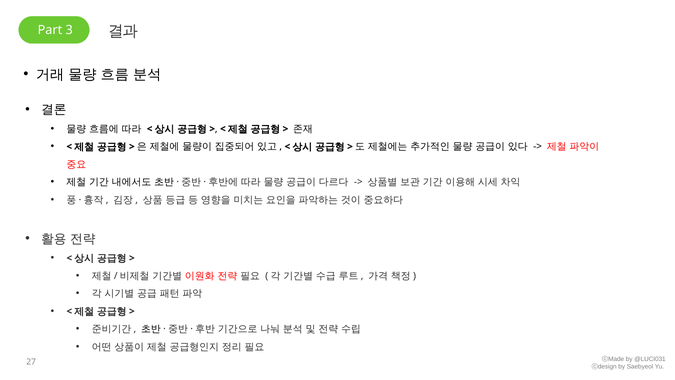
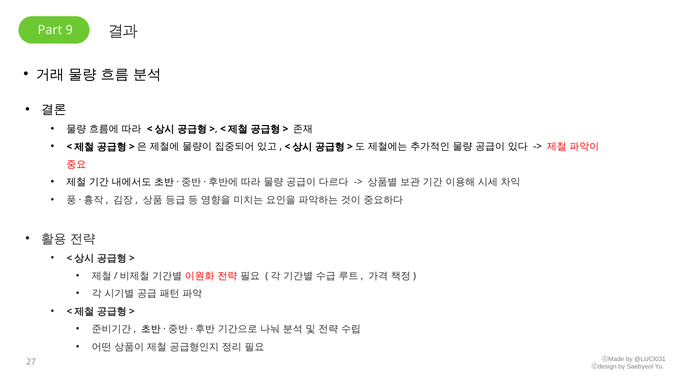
3: 3 -> 9 (69, 30)
